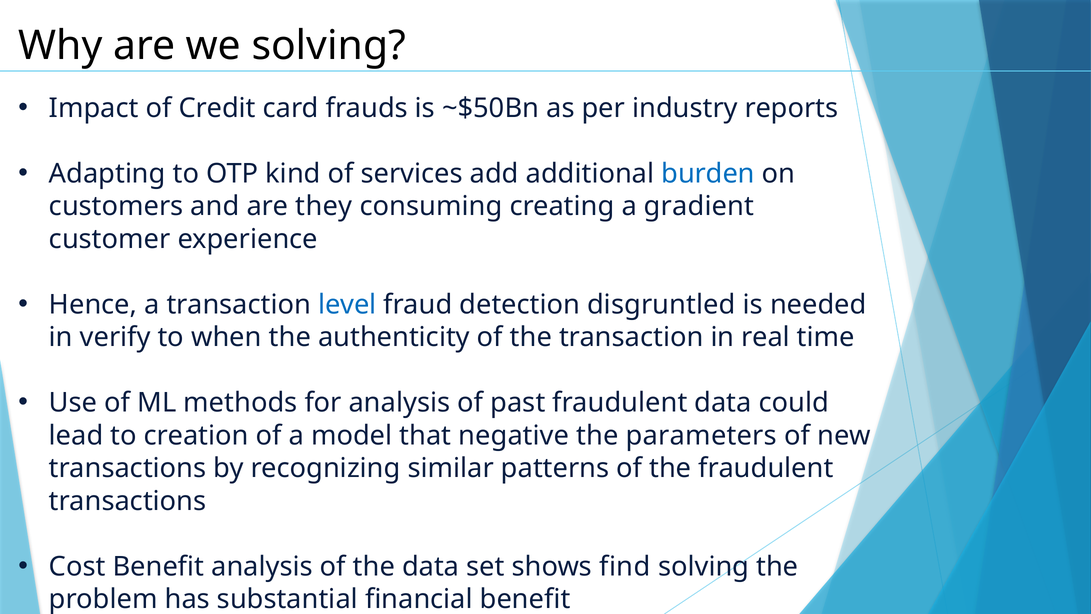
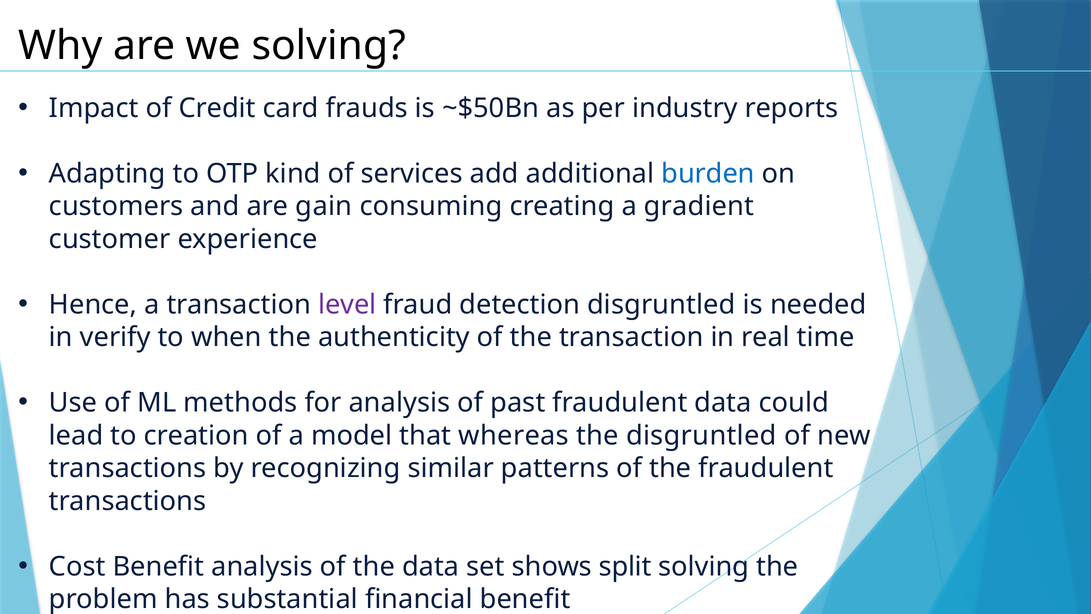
they: they -> gain (324, 206)
level colour: blue -> purple (347, 305)
negative: negative -> whereas (514, 435)
the parameters: parameters -> disgruntled (701, 435)
find: find -> split (625, 566)
